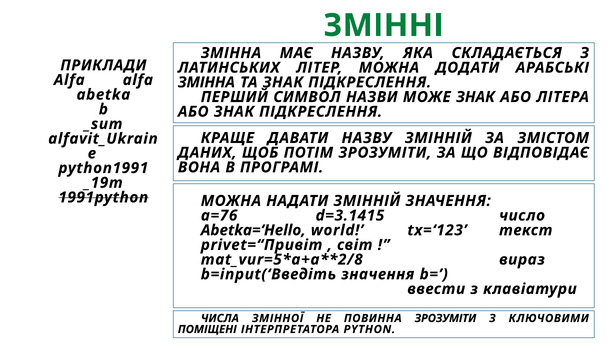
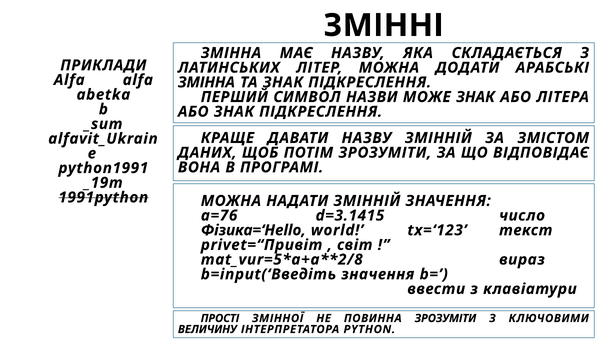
ЗМІННІ colour: green -> black (384, 25)
Abetka=‘Hello: Abetka=‘Hello -> Фізика=‘Hello (253, 230)
ЧИСЛА: ЧИСЛА -> ПРОСТІ (220, 319)
ПОМІЩЕНІ: ПОМІЩЕНІ -> ВЕЛИЧИНУ (207, 330)
